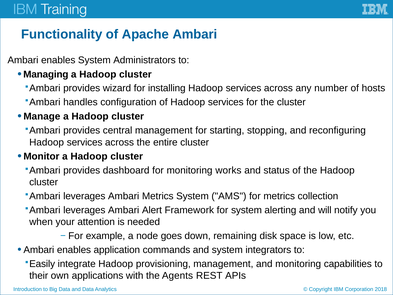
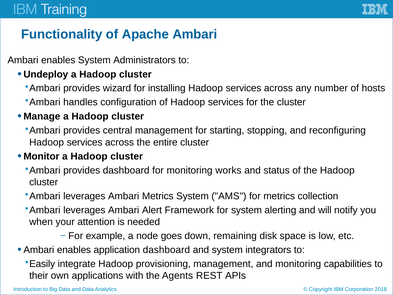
Managing: Managing -> Undeploy (46, 74)
application commands: commands -> dashboard (166, 250)
